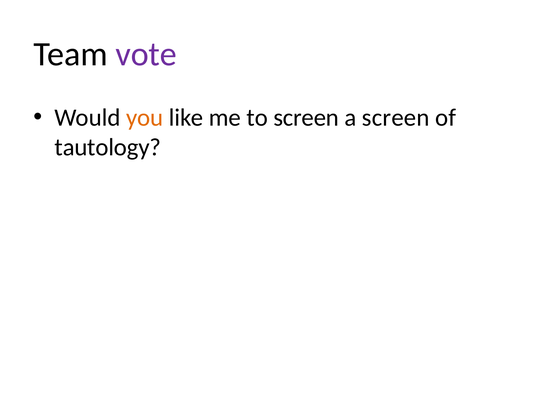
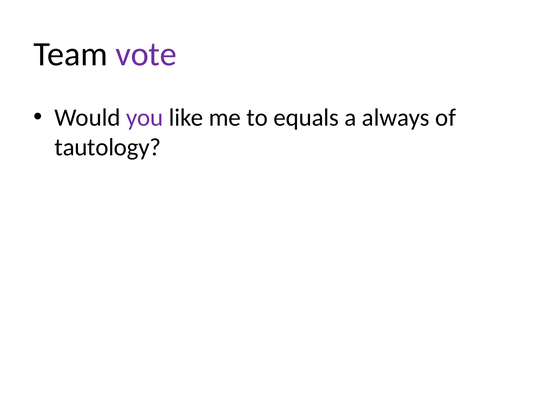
you colour: orange -> purple (145, 117)
to screen: screen -> equals (306, 117)
a screen: screen -> always (396, 117)
